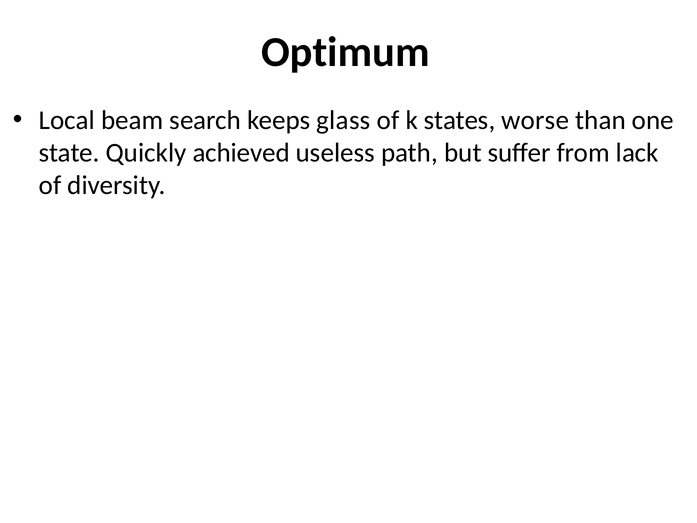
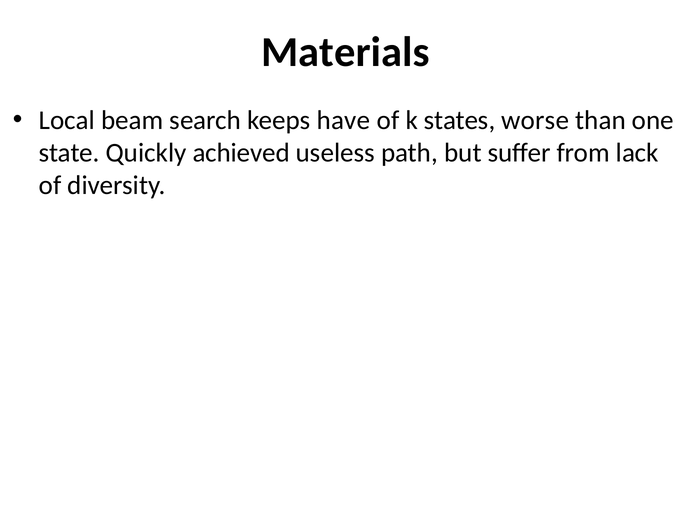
Optimum: Optimum -> Materials (345, 52)
glass: glass -> have (343, 120)
